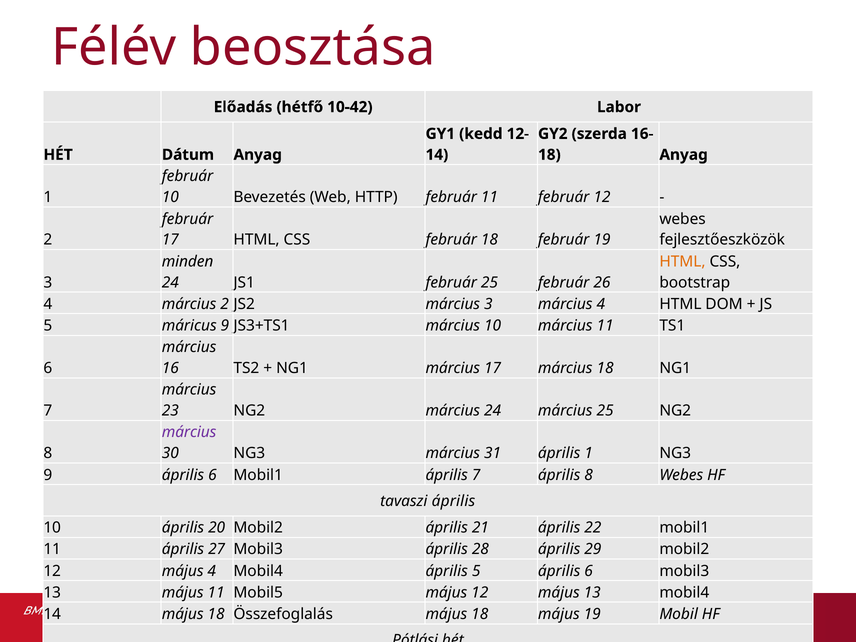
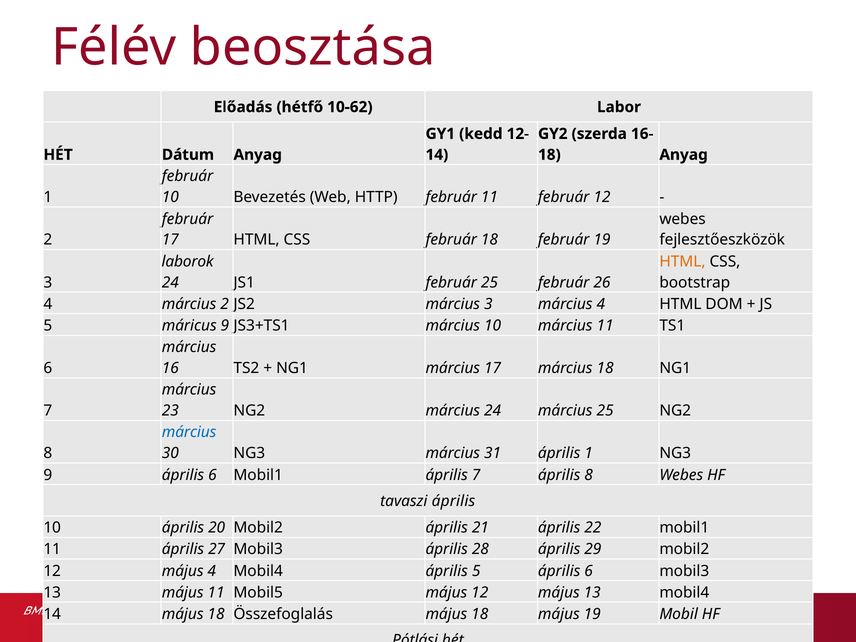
10-42: 10-42 -> 10-62 (350, 107)
minden: minden -> laborok (188, 261)
március colour: purple -> blue (189, 432)
